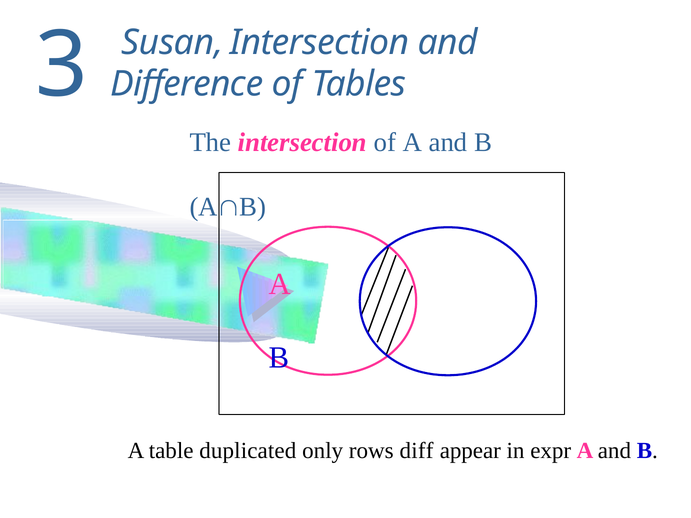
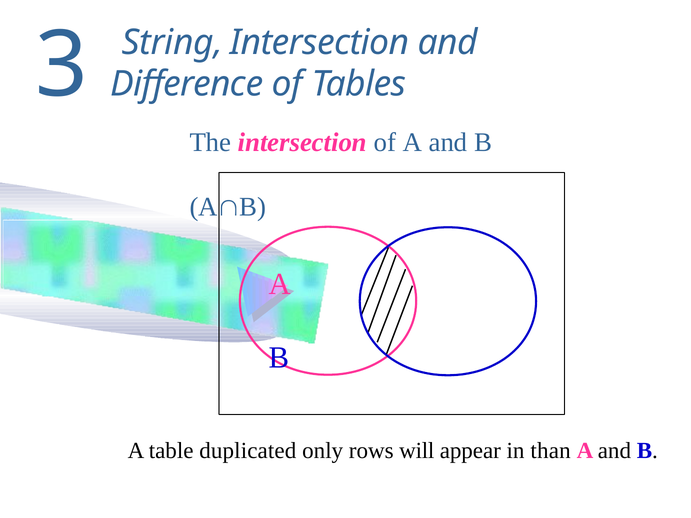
Susan: Susan -> String (172, 43)
diff: diff -> will (417, 451)
expr: expr -> than (551, 451)
